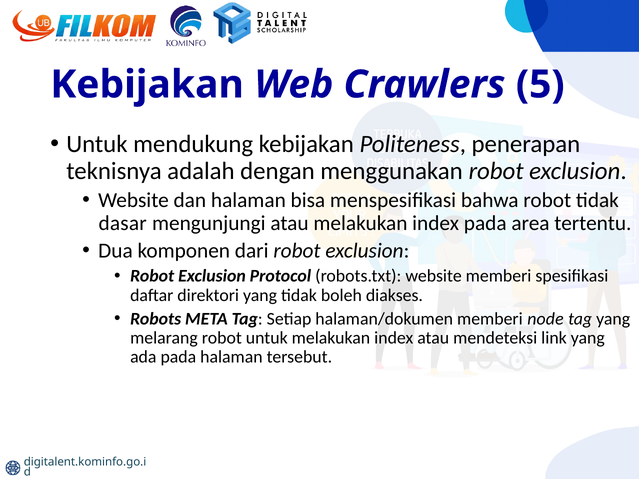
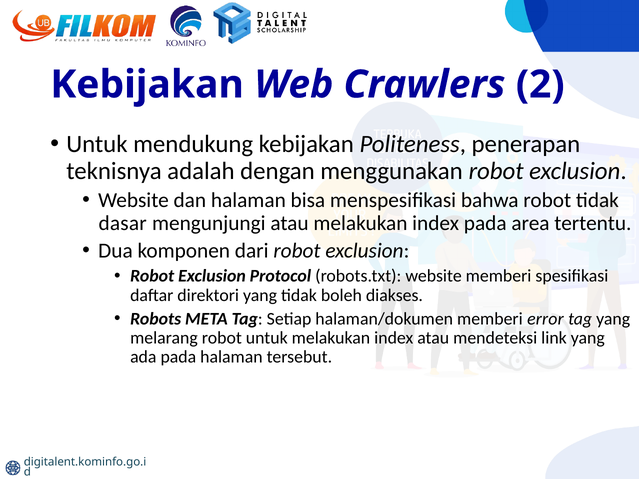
5: 5 -> 2 (540, 85)
node: node -> error (545, 319)
